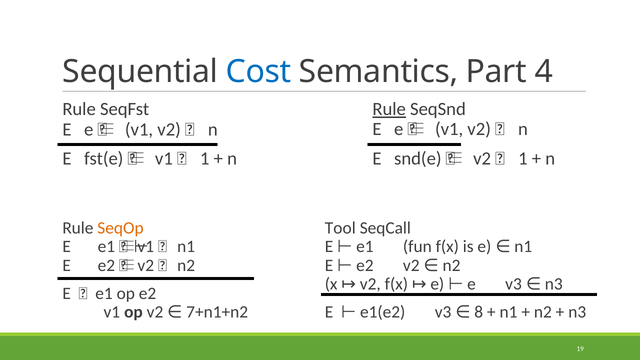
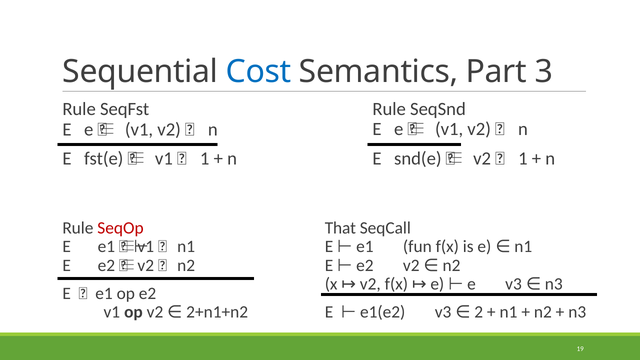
4: 4 -> 3 (544, 72)
Rule underline: present -> none (389, 109)
SeqOp colour: orange -> red (121, 228)
Tool: Tool -> That (340, 228)
7+n1+n2: 7+n1+n2 -> 2+n1+n2 (217, 312)
8: 8 -> 2 (479, 312)
